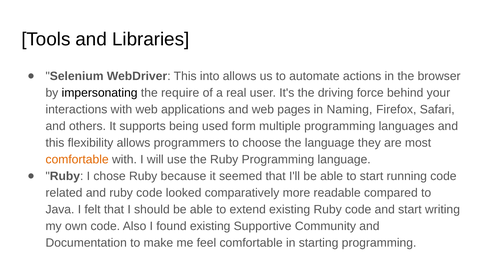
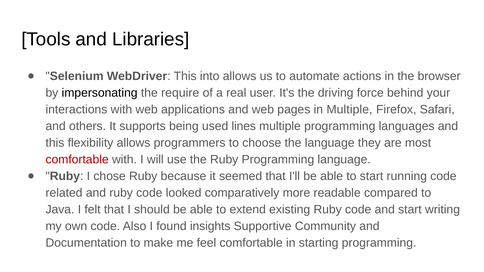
in Naming: Naming -> Multiple (350, 109)
form: form -> lines (244, 126)
comfortable colour: orange -> red (77, 160)
found existing: existing -> insights (210, 226)
